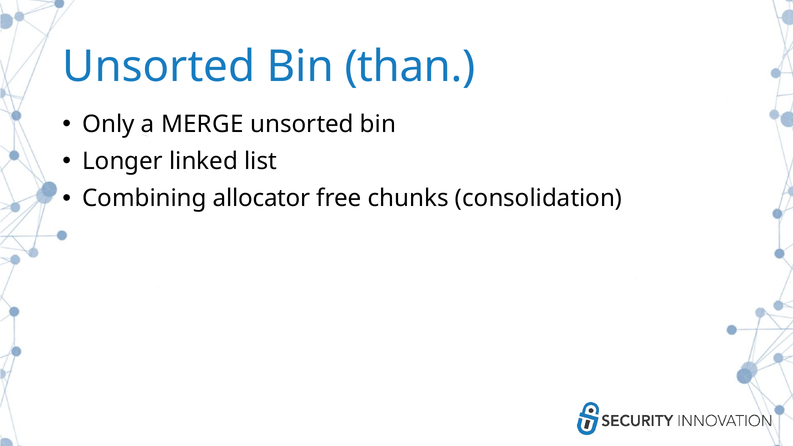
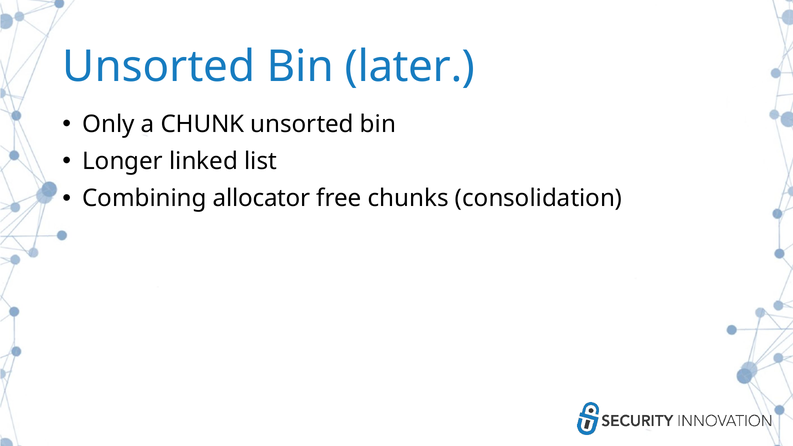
than: than -> later (410, 67)
MERGE: MERGE -> CHUNK (203, 124)
